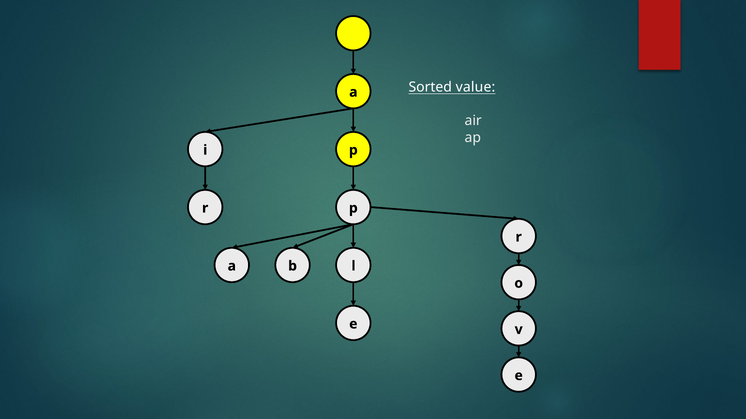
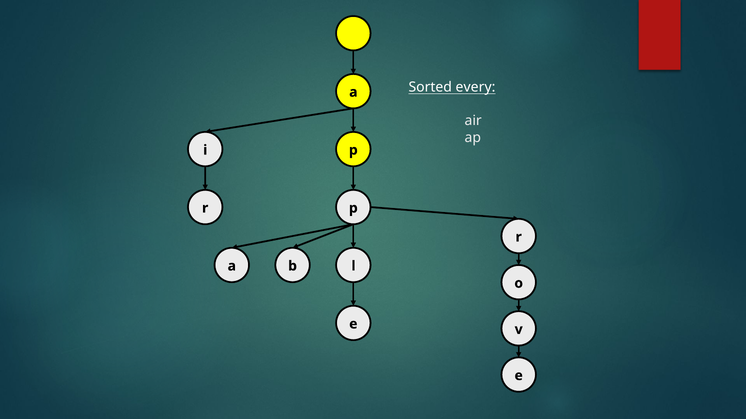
value: value -> every (476, 87)
